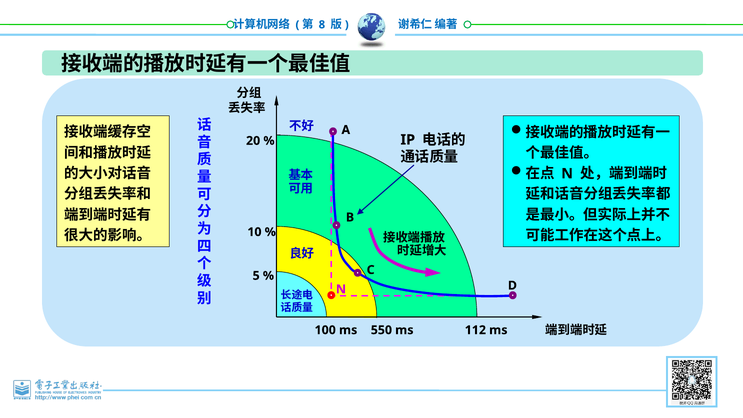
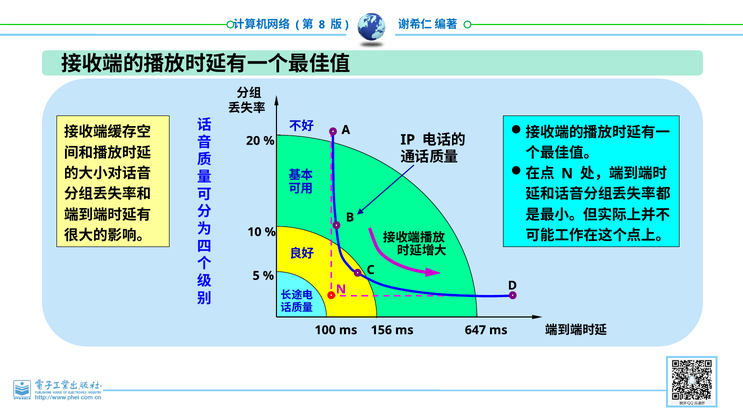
550: 550 -> 156 (381, 330)
112: 112 -> 647 (475, 330)
